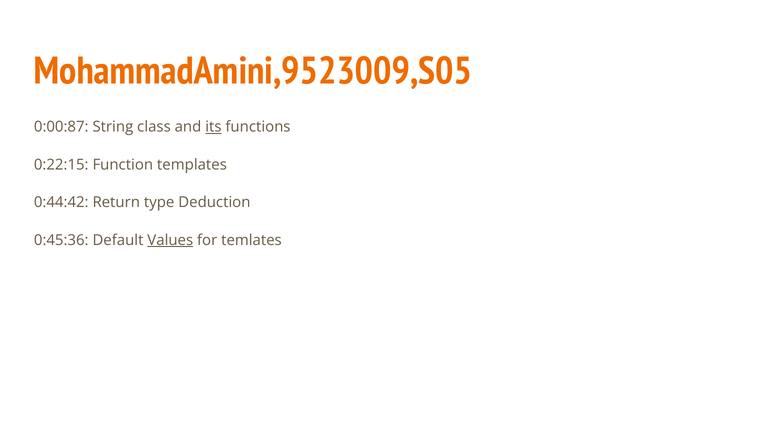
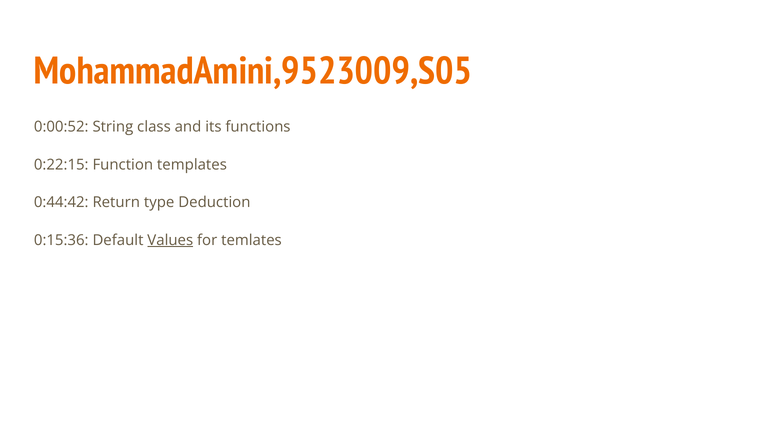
0:00:87: 0:00:87 -> 0:00:52 (61, 127)
its underline: present -> none (213, 127)
0:45:36: 0:45:36 -> 0:15:36 (61, 240)
